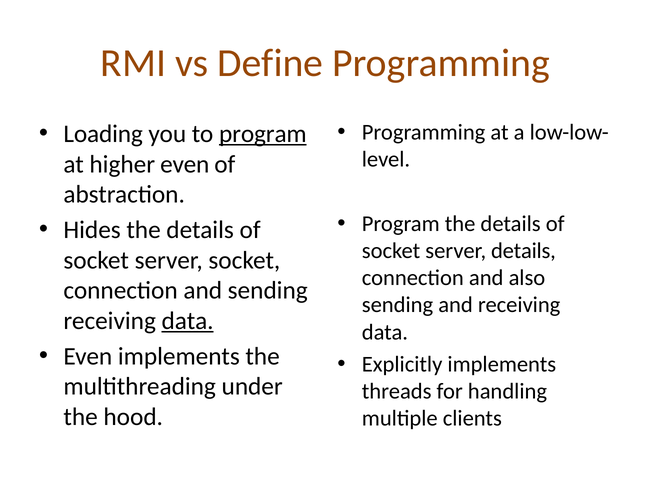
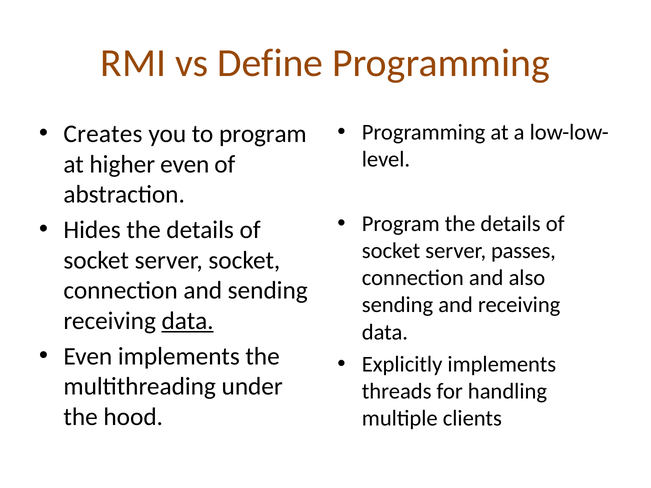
Loading: Loading -> Creates (103, 134)
program underline: present -> none (263, 134)
server details: details -> passes (523, 251)
